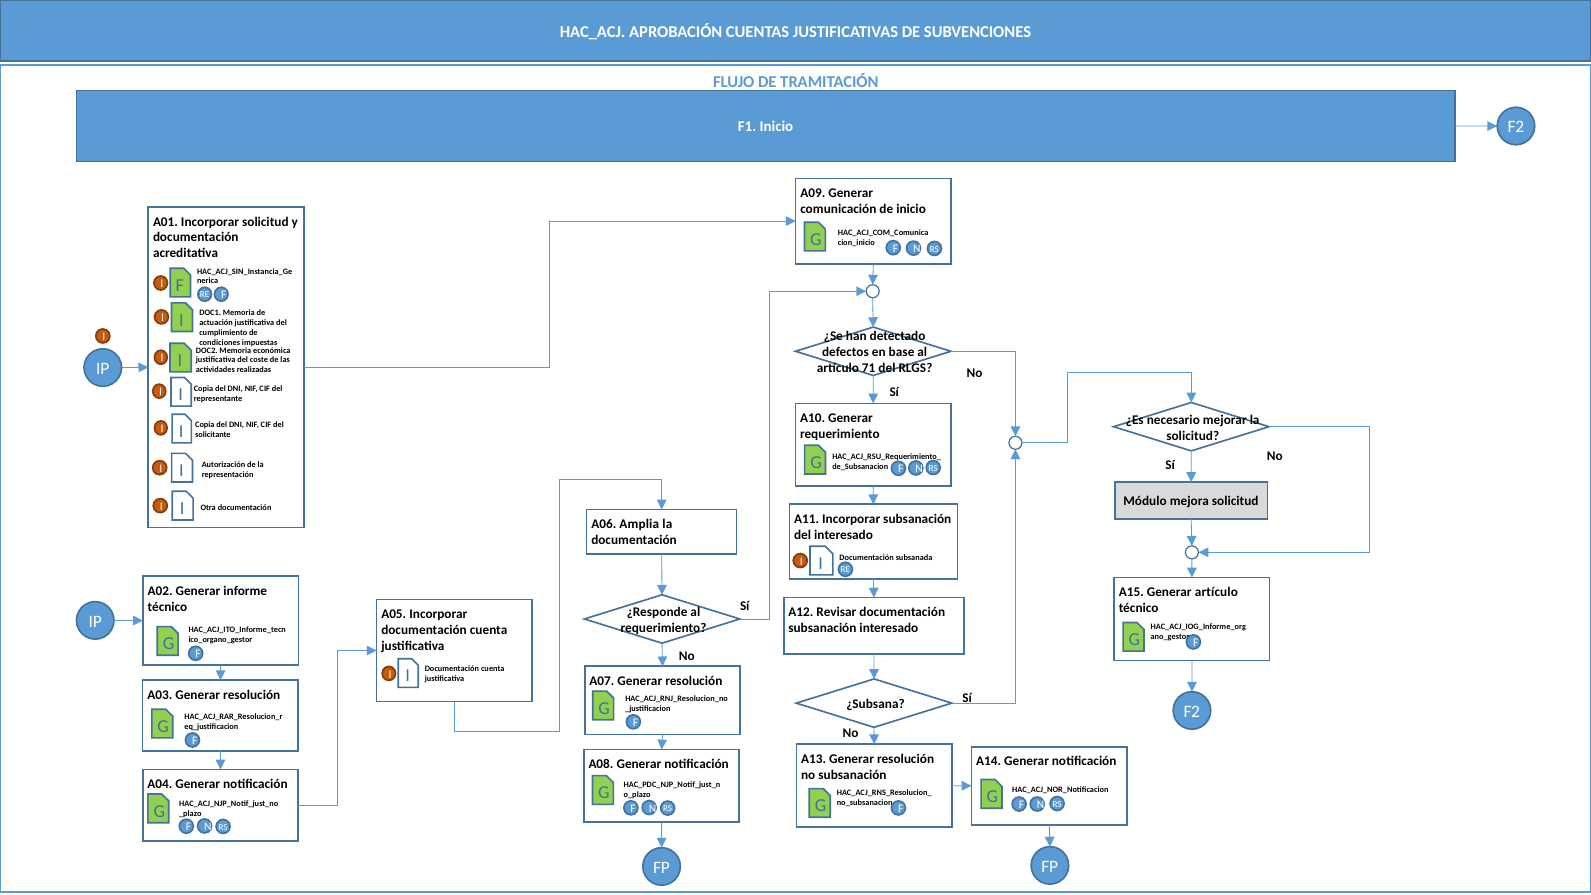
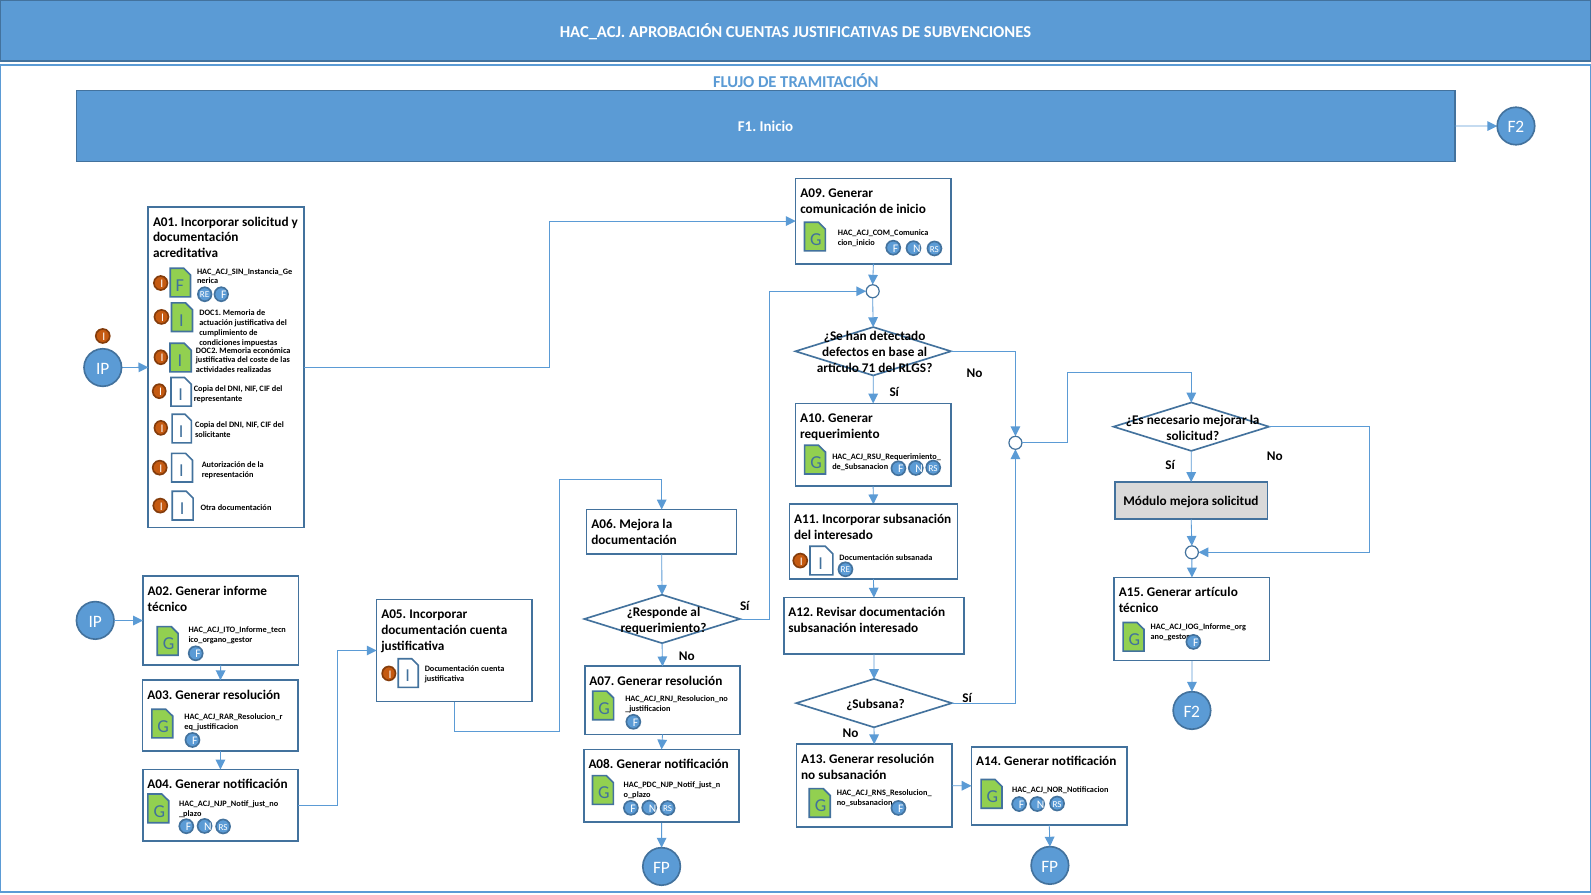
A06 Amplia: Amplia -> Mejora (639, 524)
